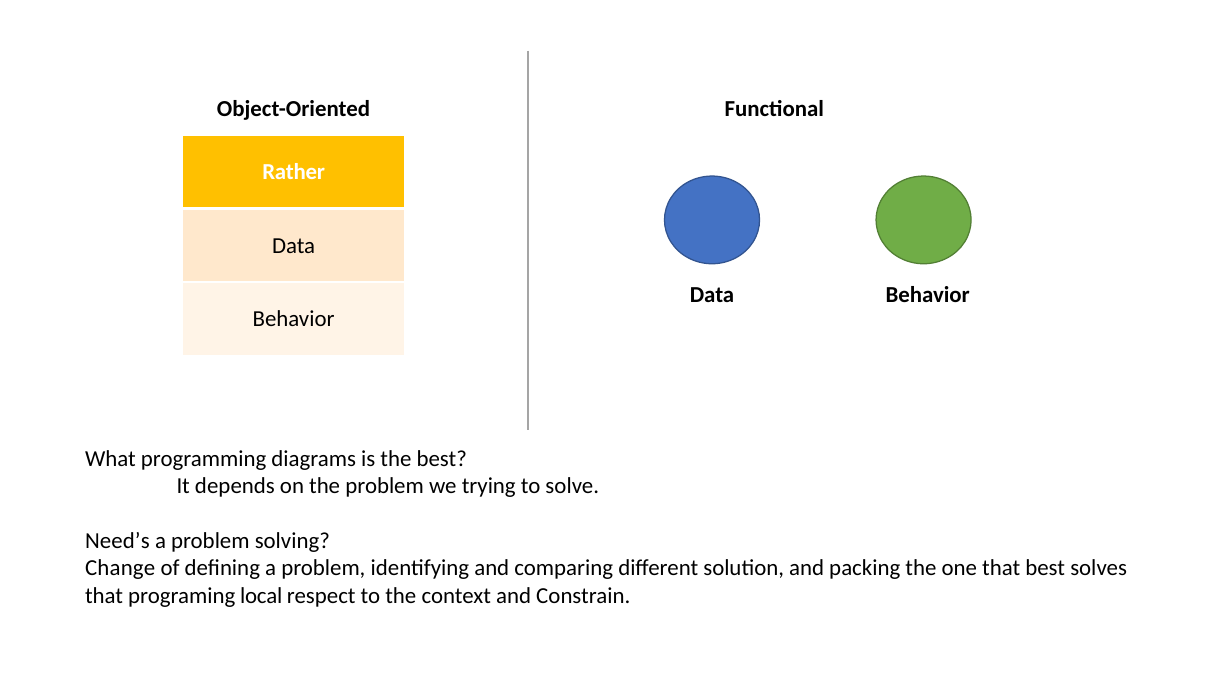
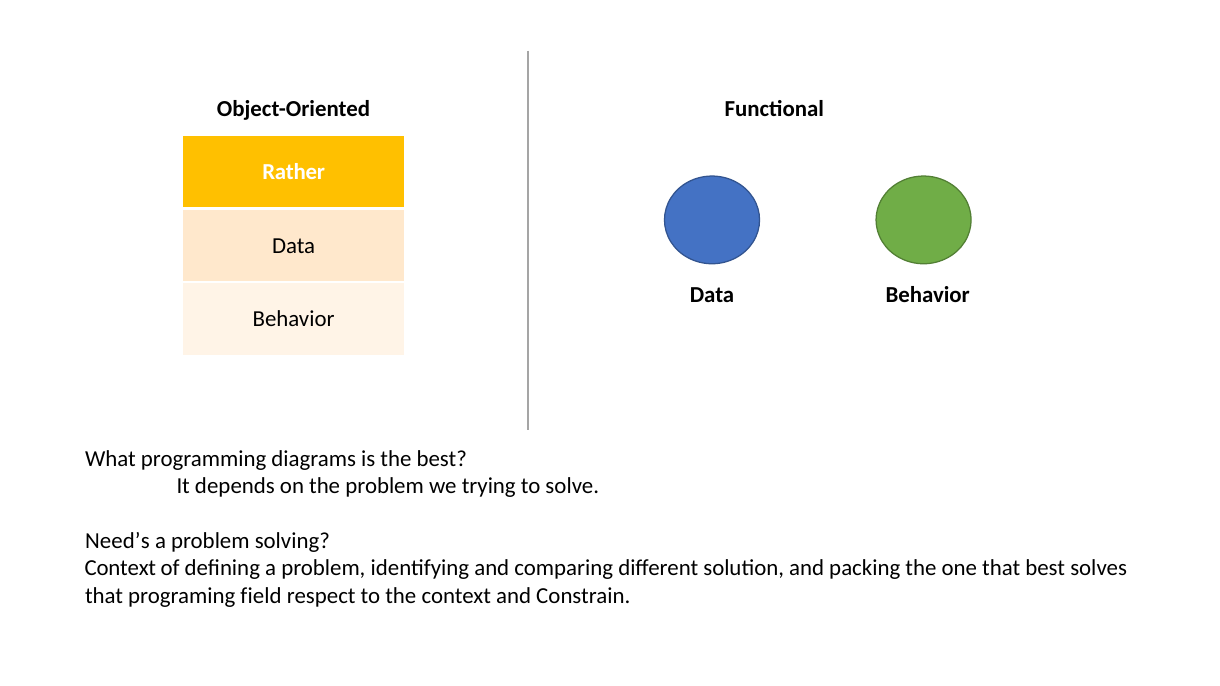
Change: Change -> Context (120, 569)
local: local -> field (261, 596)
